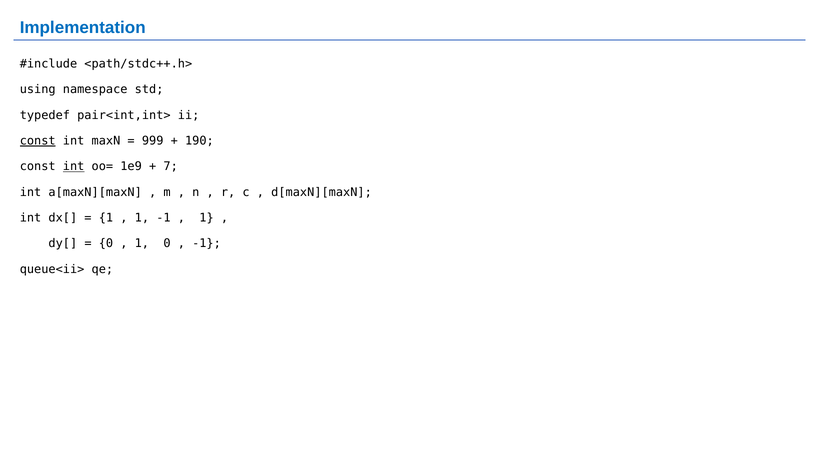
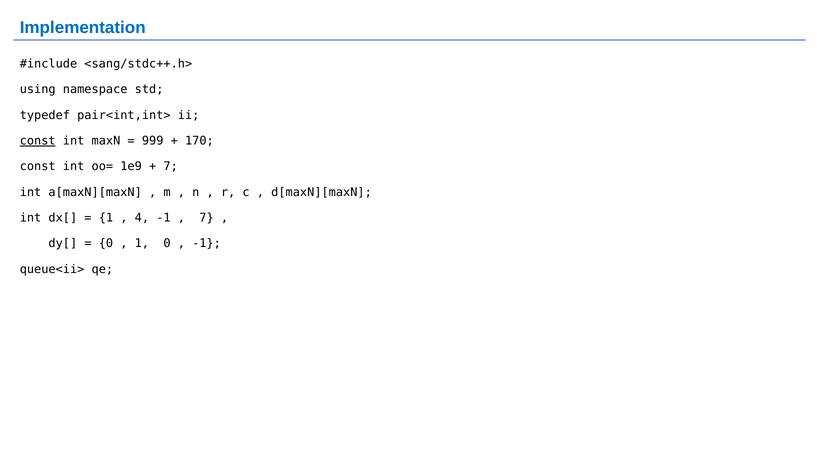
<path/stdc++.h>: <path/stdc++.h> -> <sang/stdc++.h> (138, 64)
190: 190 -> 170 (199, 141)
int underline: present -> none (74, 167)
1: 1 -> 4 (142, 218)
1: 1 -> 7 (207, 218)
